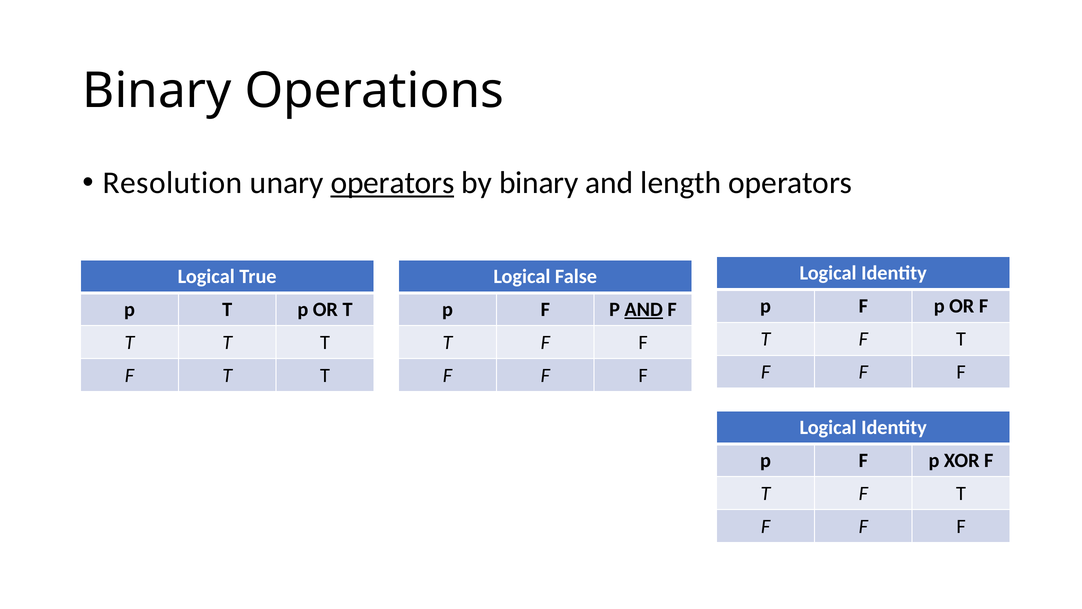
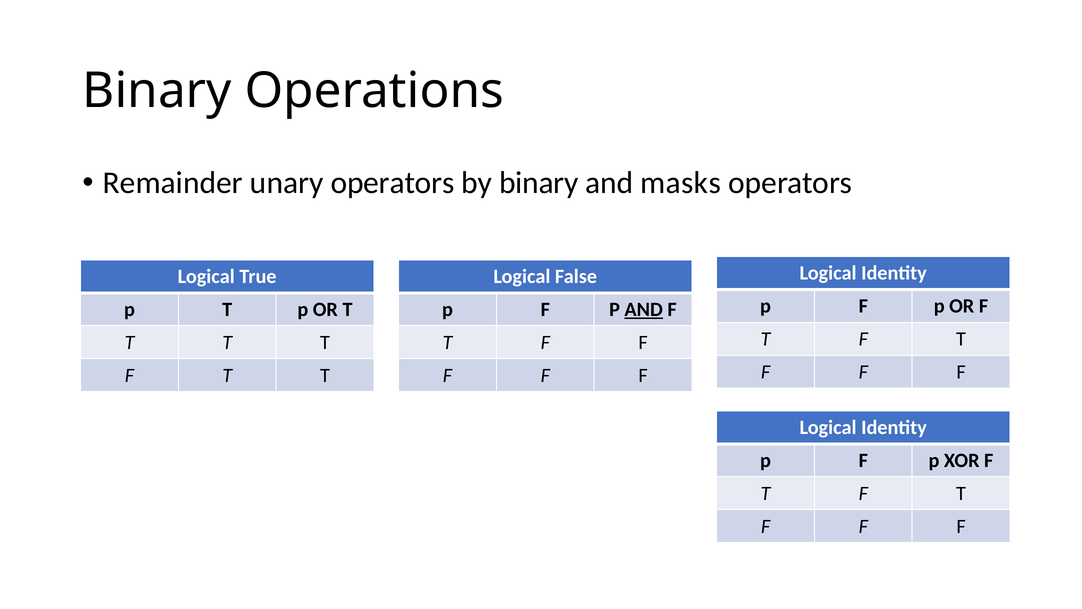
Resolution: Resolution -> Remainder (173, 183)
operators underline: present -> none (393, 183)
length: length -> masks (681, 183)
